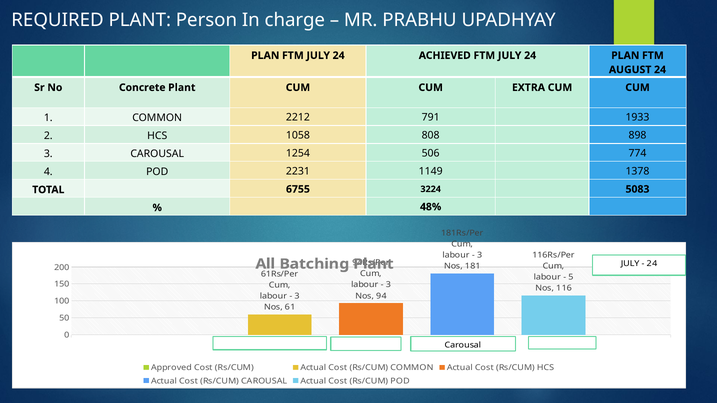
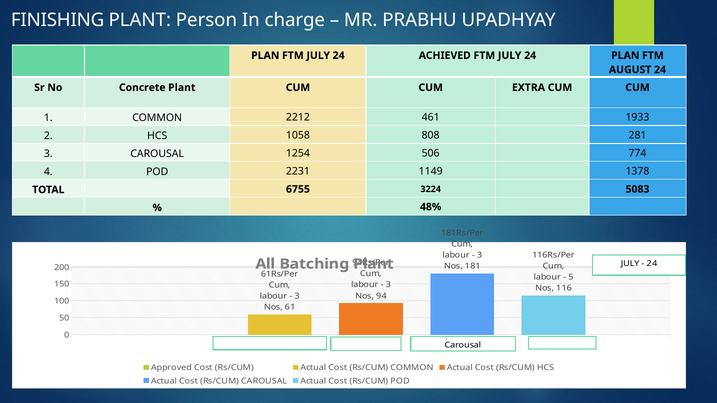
REQUIRED: REQUIRED -> FINISHING (58, 20)
791: 791 -> 461 (431, 118)
898: 898 -> 281 (638, 135)
